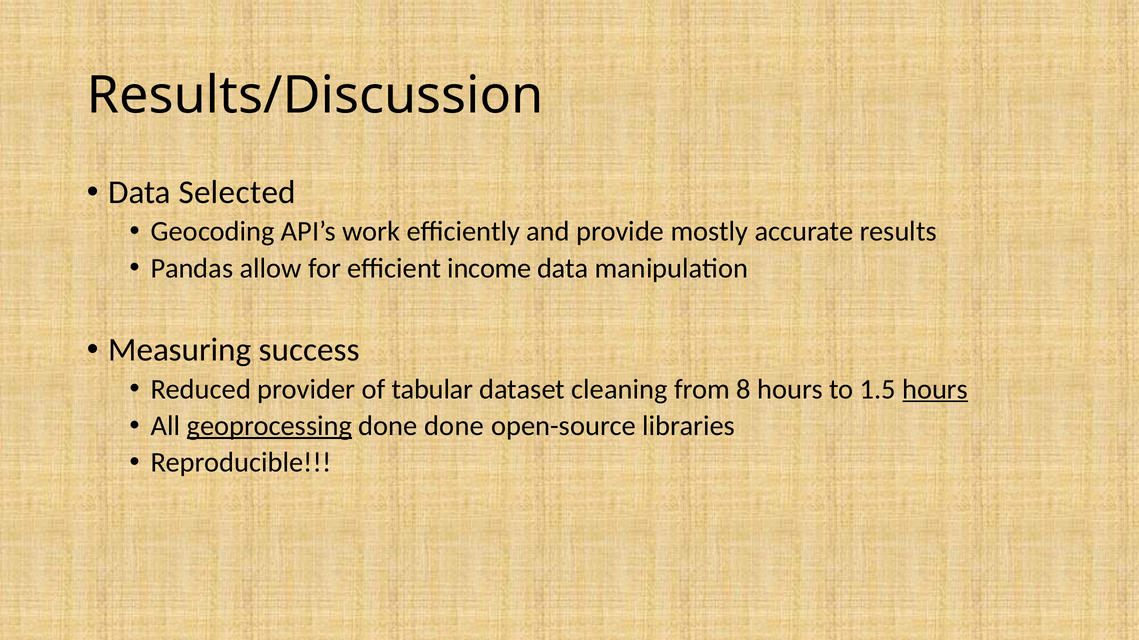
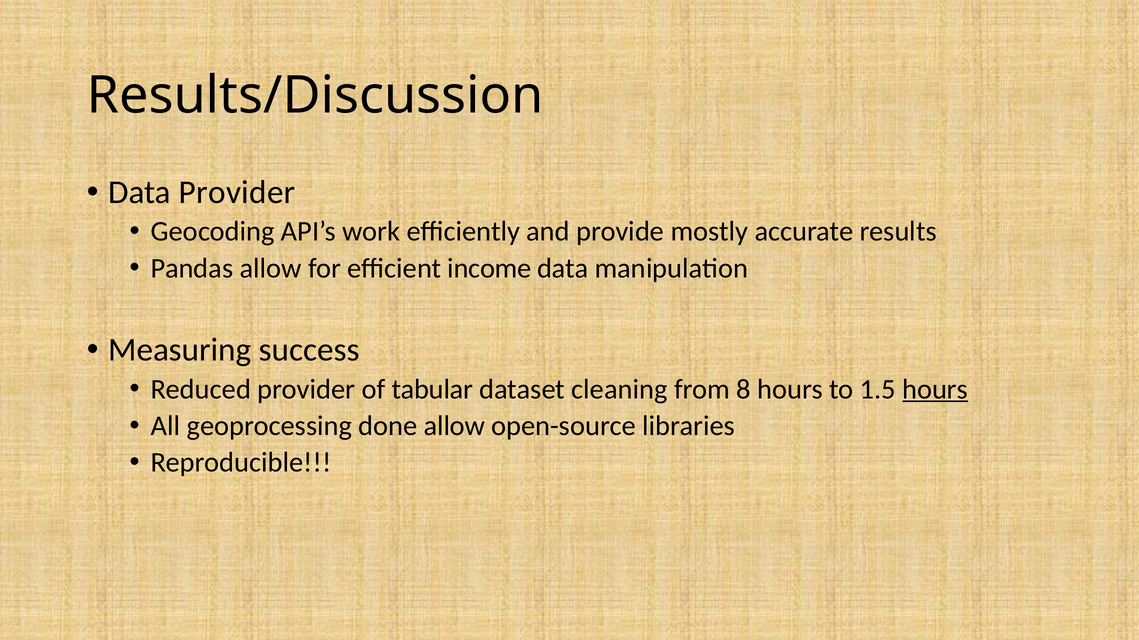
Data Selected: Selected -> Provider (237, 193)
geoprocessing underline: present -> none (269, 426)
done done: done -> allow (454, 426)
